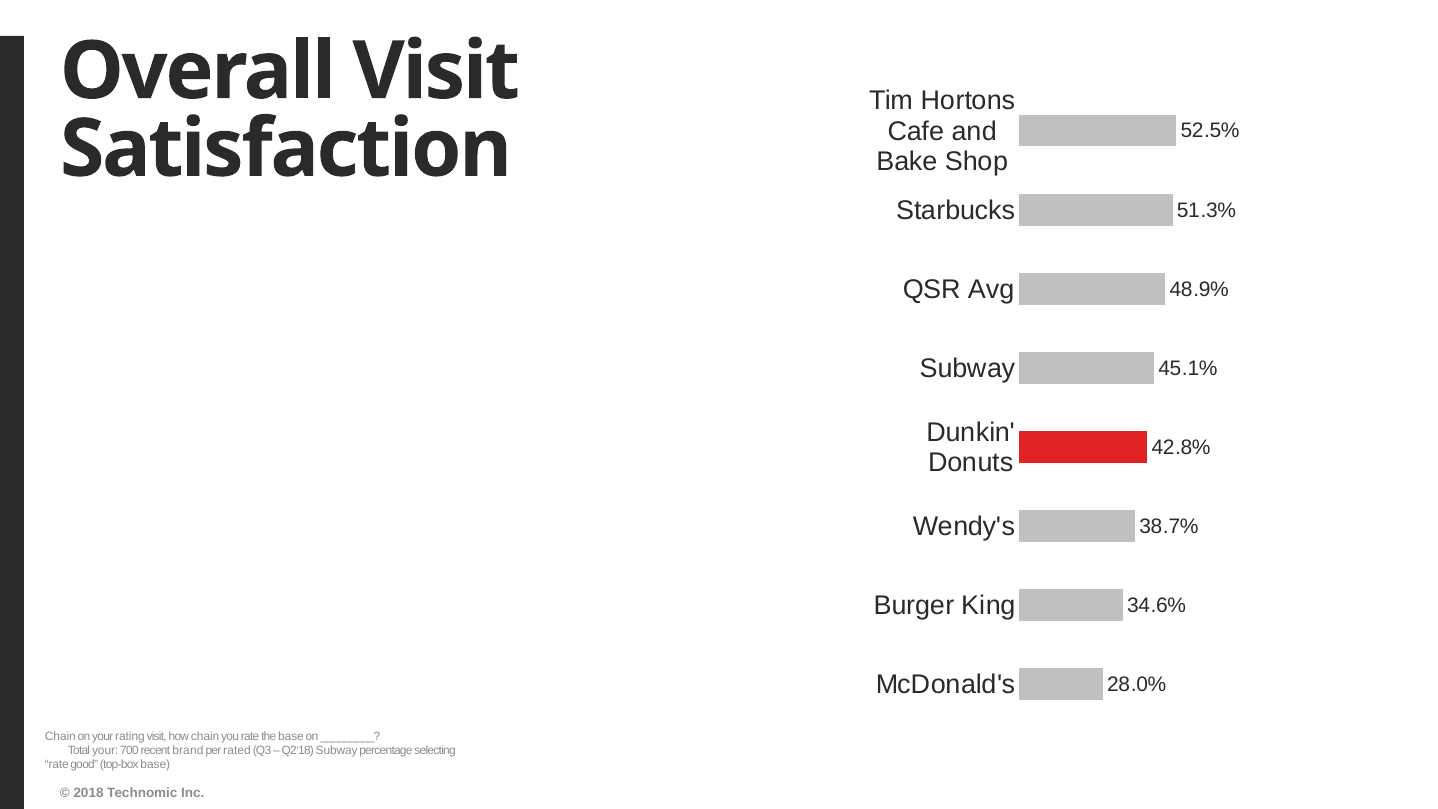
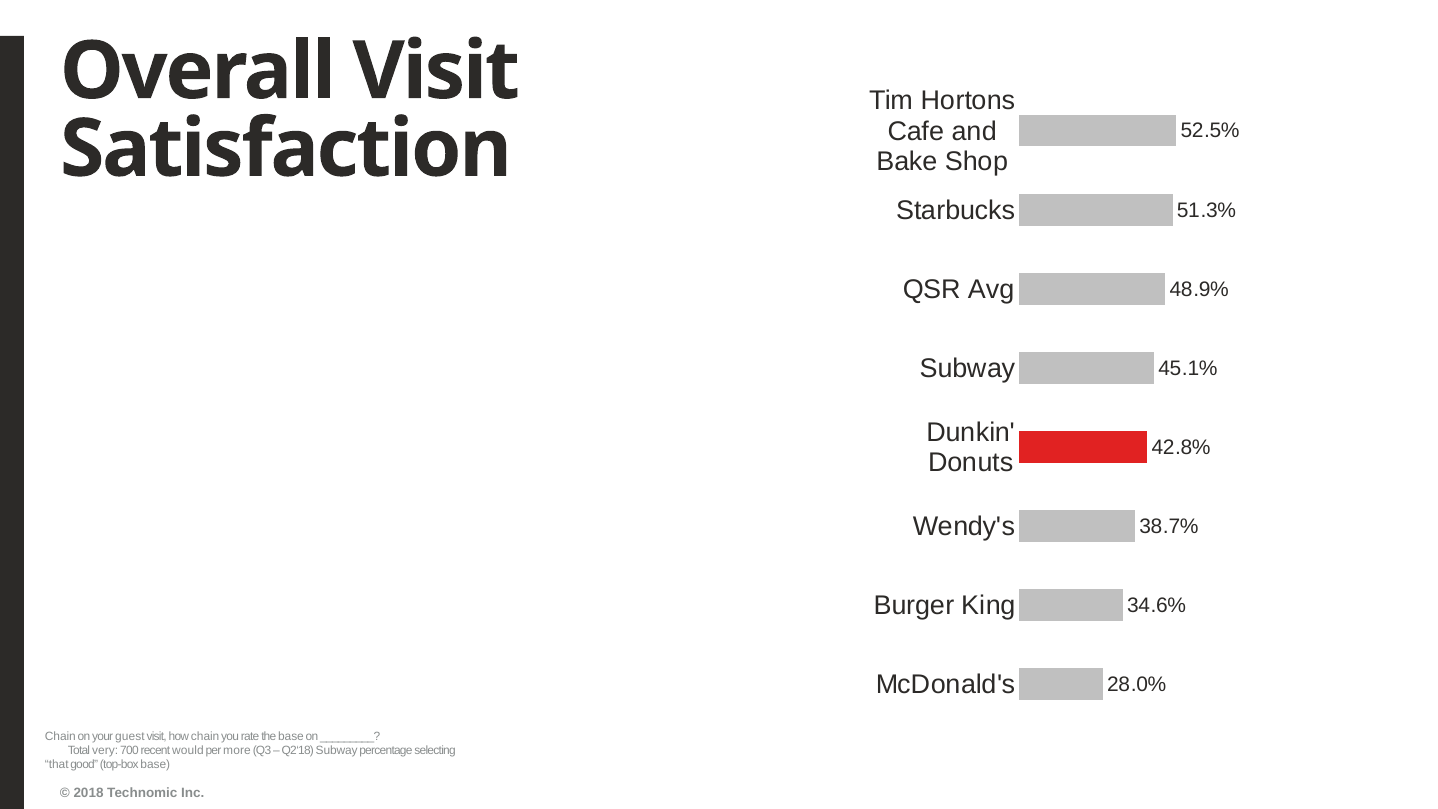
rating: rating -> guest (130, 736)
Total your: your -> very (105, 750)
brand: brand -> would (188, 750)
rated: rated -> more (237, 750)
rate: rate -> that (57, 765)
